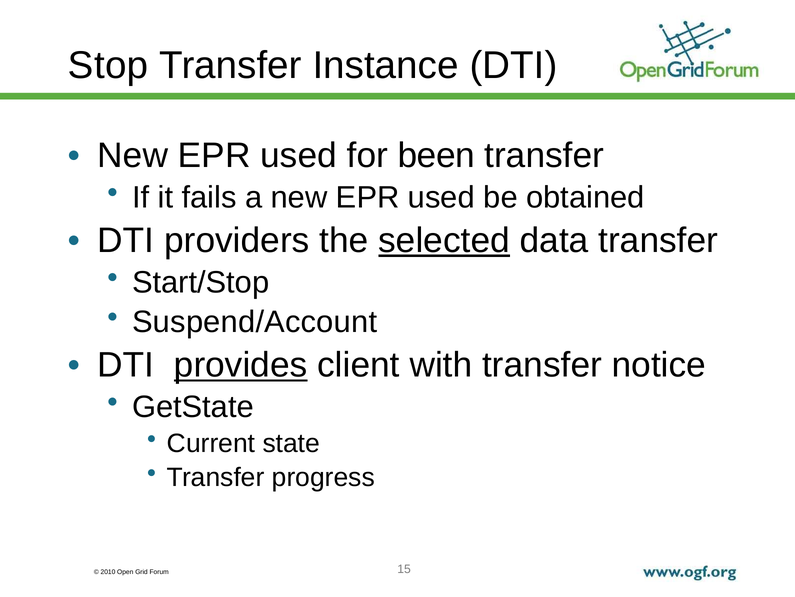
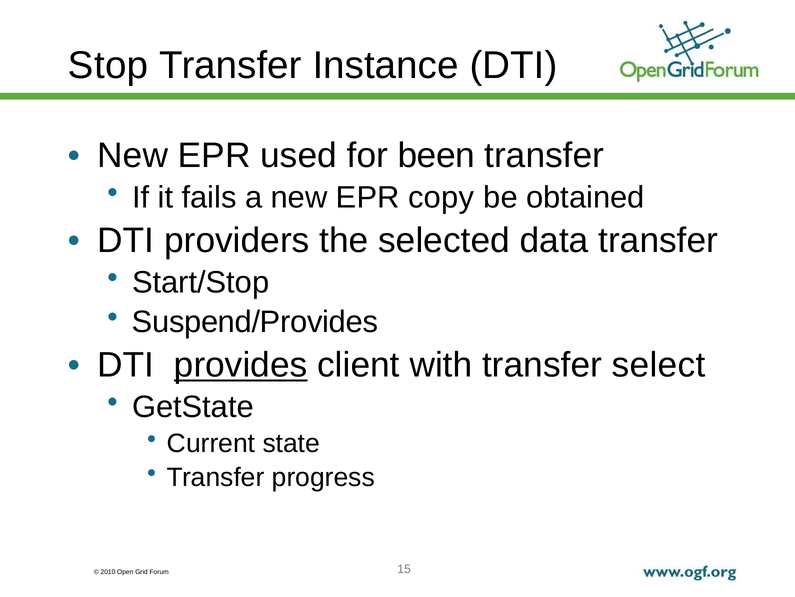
a new EPR used: used -> copy (441, 197)
selected underline: present -> none (444, 240)
Suspend/Account: Suspend/Account -> Suspend/Provides (255, 322)
notice: notice -> select (659, 365)
